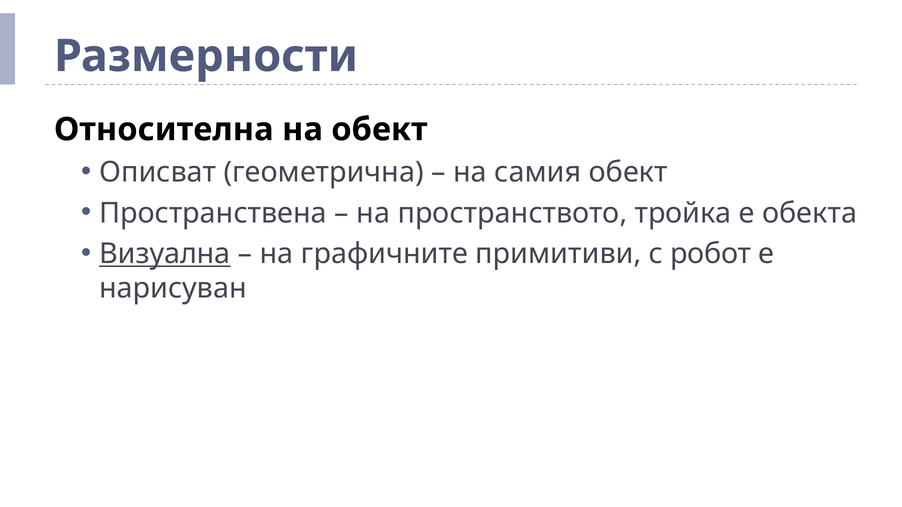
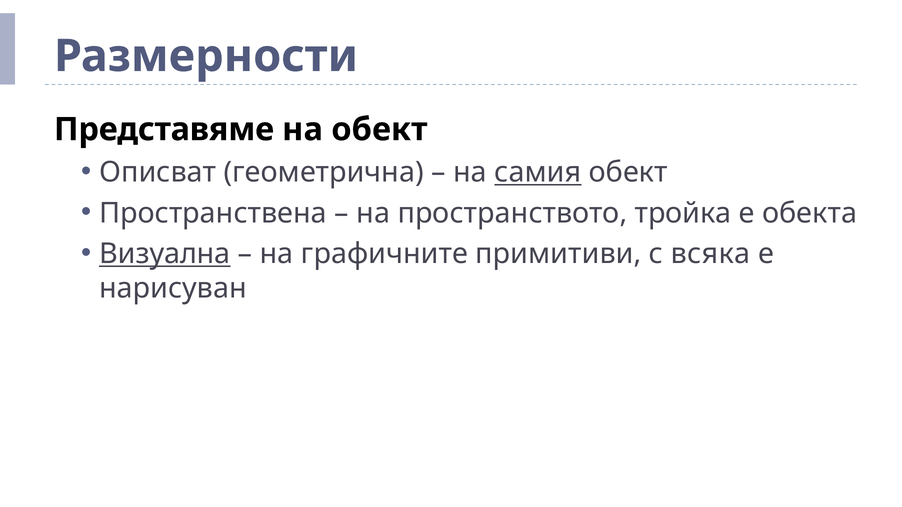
Относителна: Относителна -> Представяме (164, 130)
самия underline: none -> present (538, 172)
робот: робот -> всяка (710, 254)
